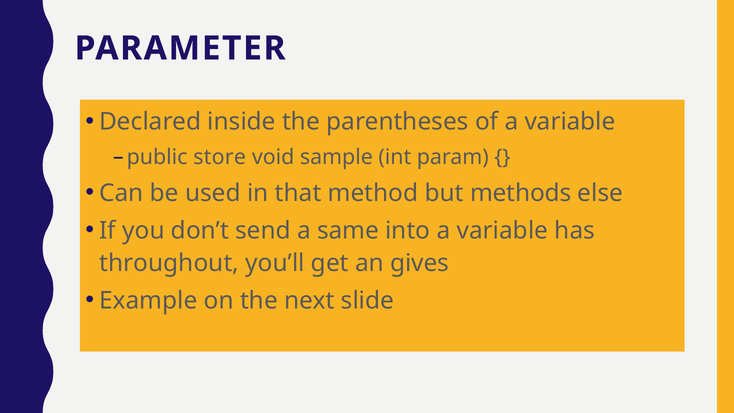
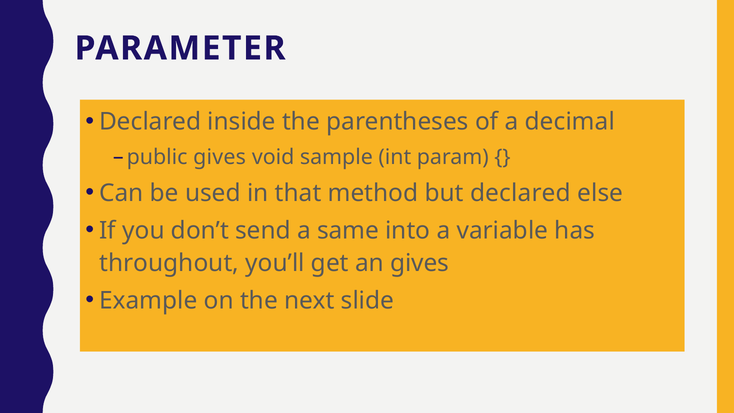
of a variable: variable -> decimal (570, 122)
public store: store -> gives (220, 157)
but methods: methods -> declared (521, 193)
